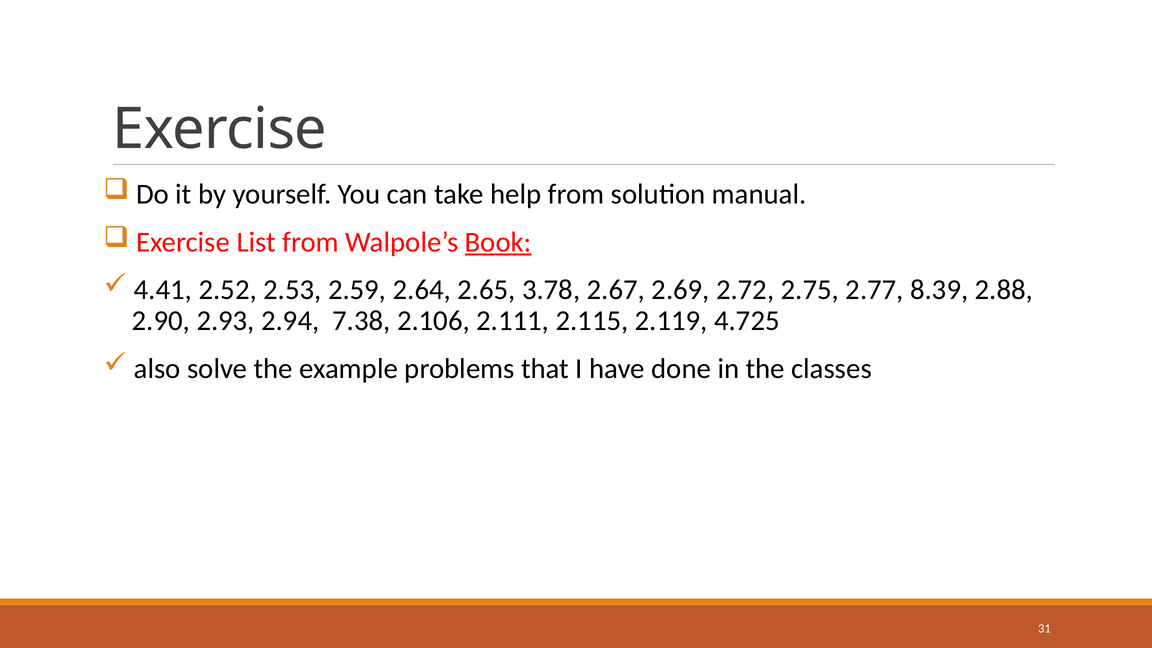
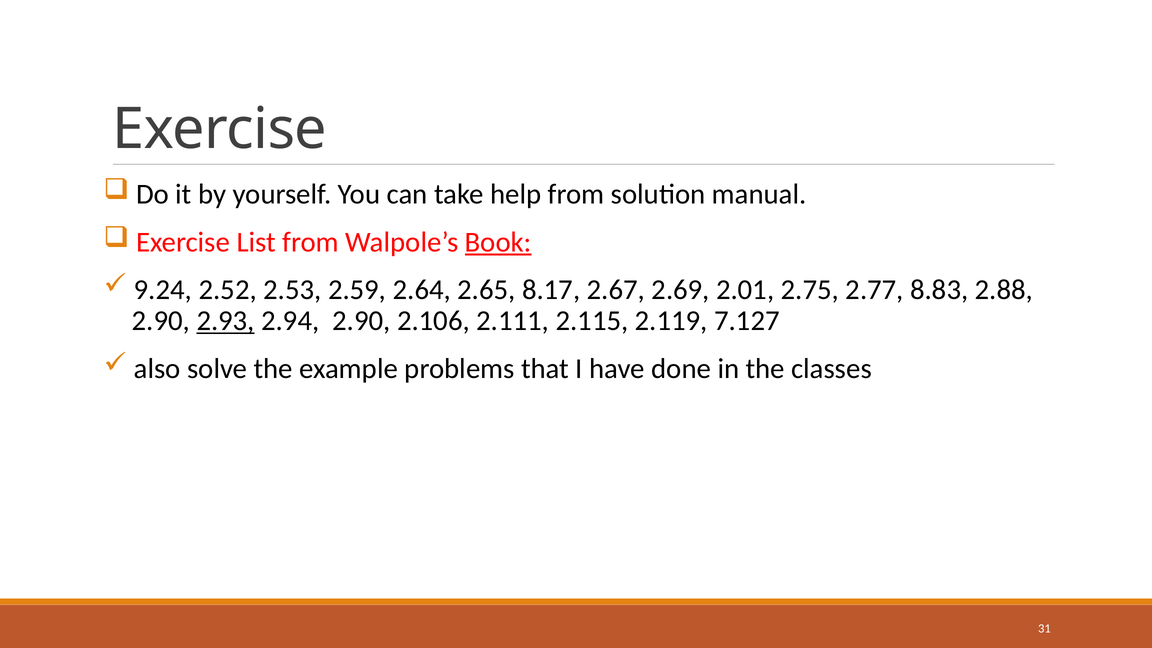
4.41: 4.41 -> 9.24 (163, 290)
3.78: 3.78 -> 8.17 (551, 290)
2.72: 2.72 -> 2.01 (745, 290)
8.39: 8.39 -> 8.83 (939, 290)
2.93 underline: none -> present (226, 321)
2.94 7.38: 7.38 -> 2.90 (361, 321)
4.725: 4.725 -> 7.127 (747, 321)
